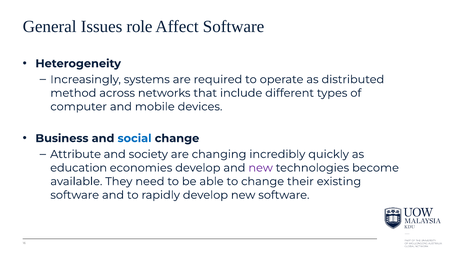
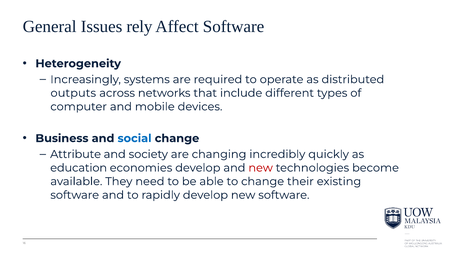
role: role -> rely (139, 27)
method: method -> outputs (73, 93)
new colour: purple -> red (261, 168)
